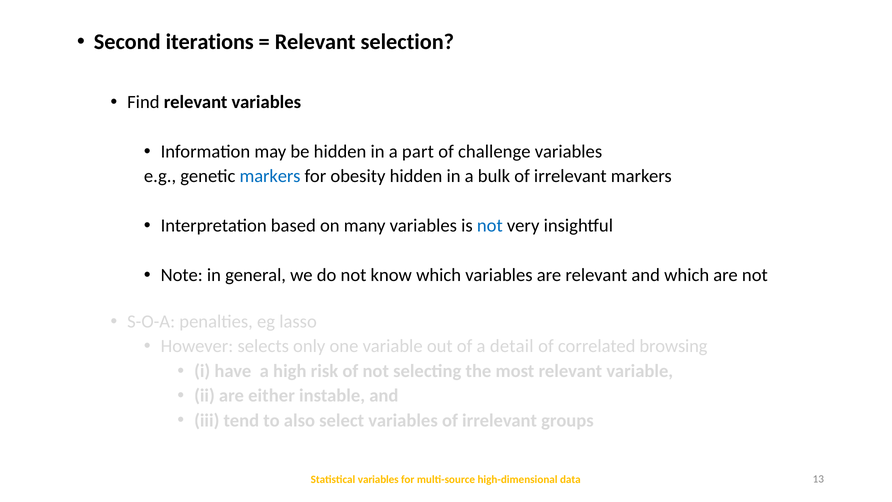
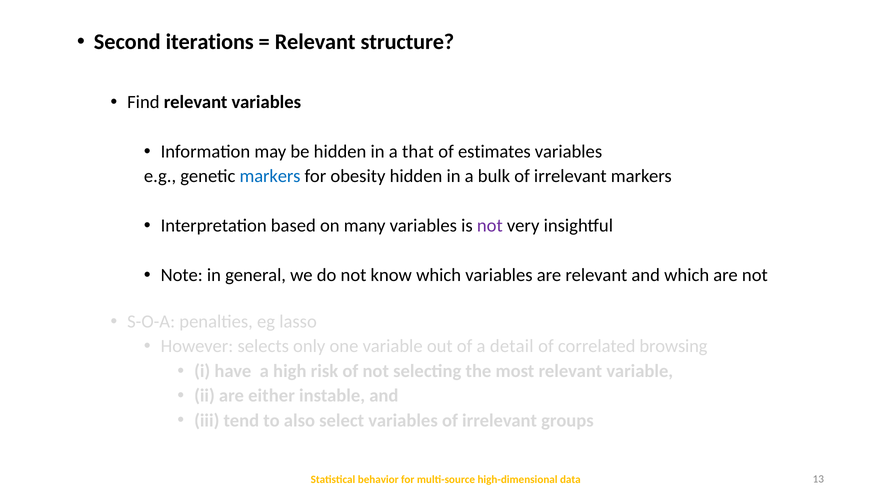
selection: selection -> structure (407, 42)
part: part -> that (418, 151)
challenge: challenge -> estimates (494, 151)
not colour: blue -> purple (490, 226)
Statistical variables: variables -> behavior (378, 479)
